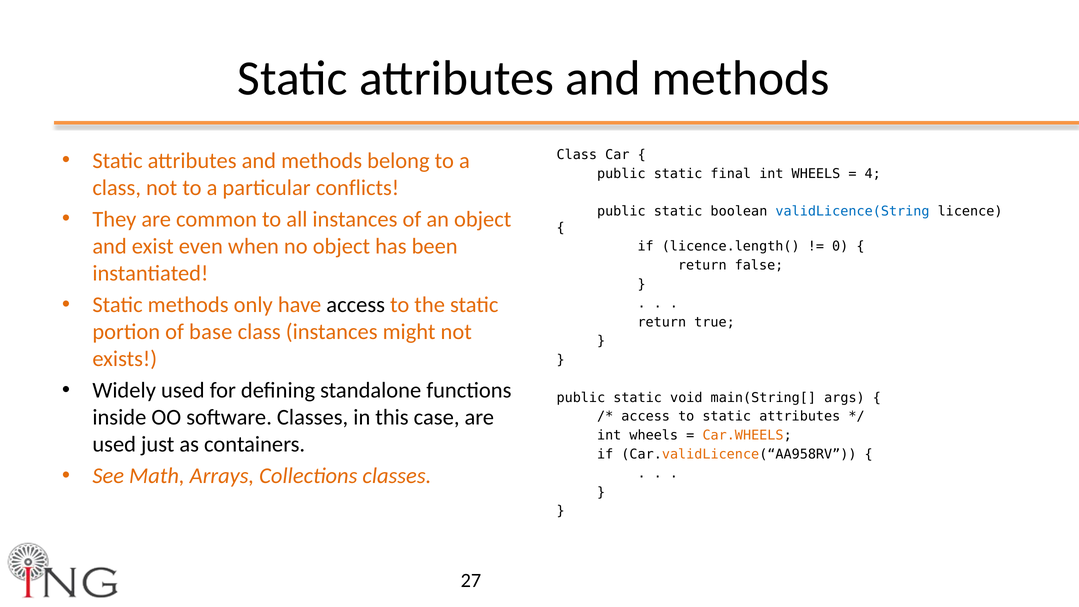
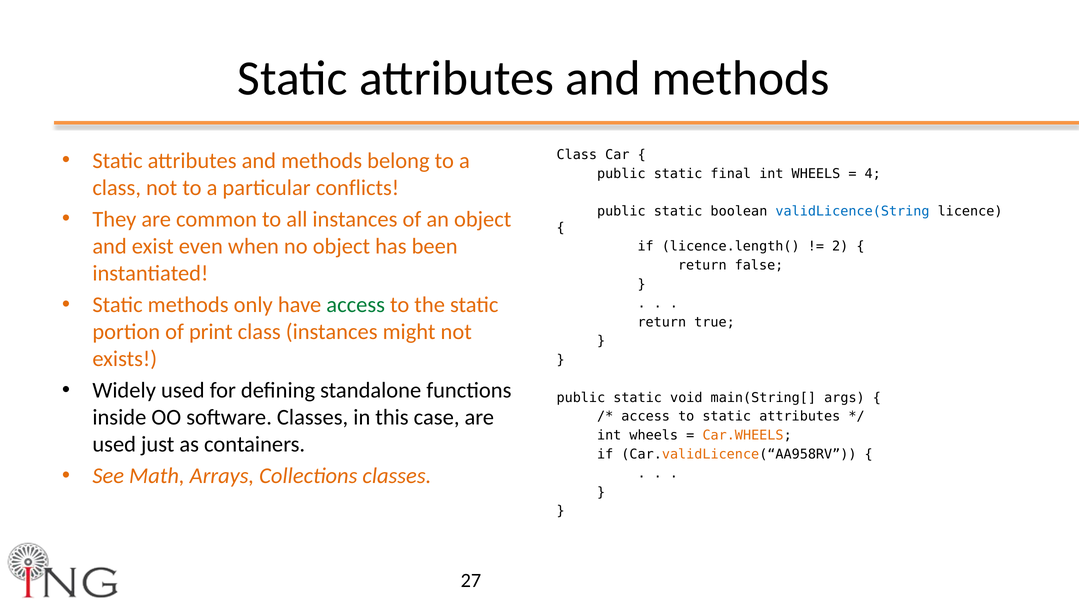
0: 0 -> 2 (840, 246)
access colour: black -> green (356, 305)
base: base -> print (211, 332)
